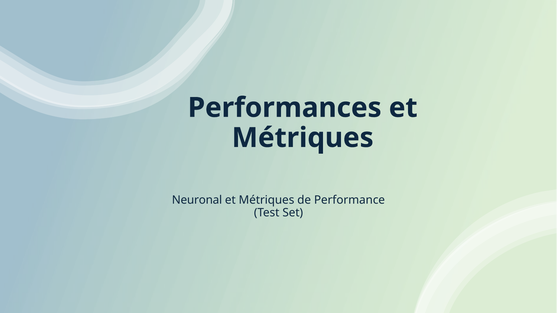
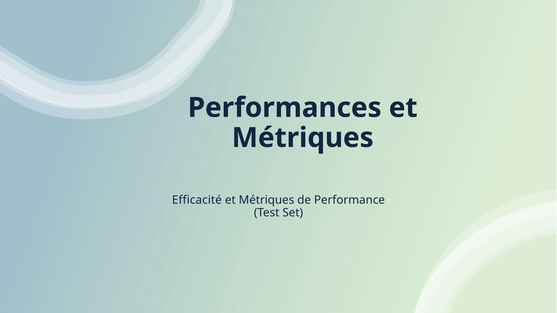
Neuronal: Neuronal -> Efficacité (197, 200)
